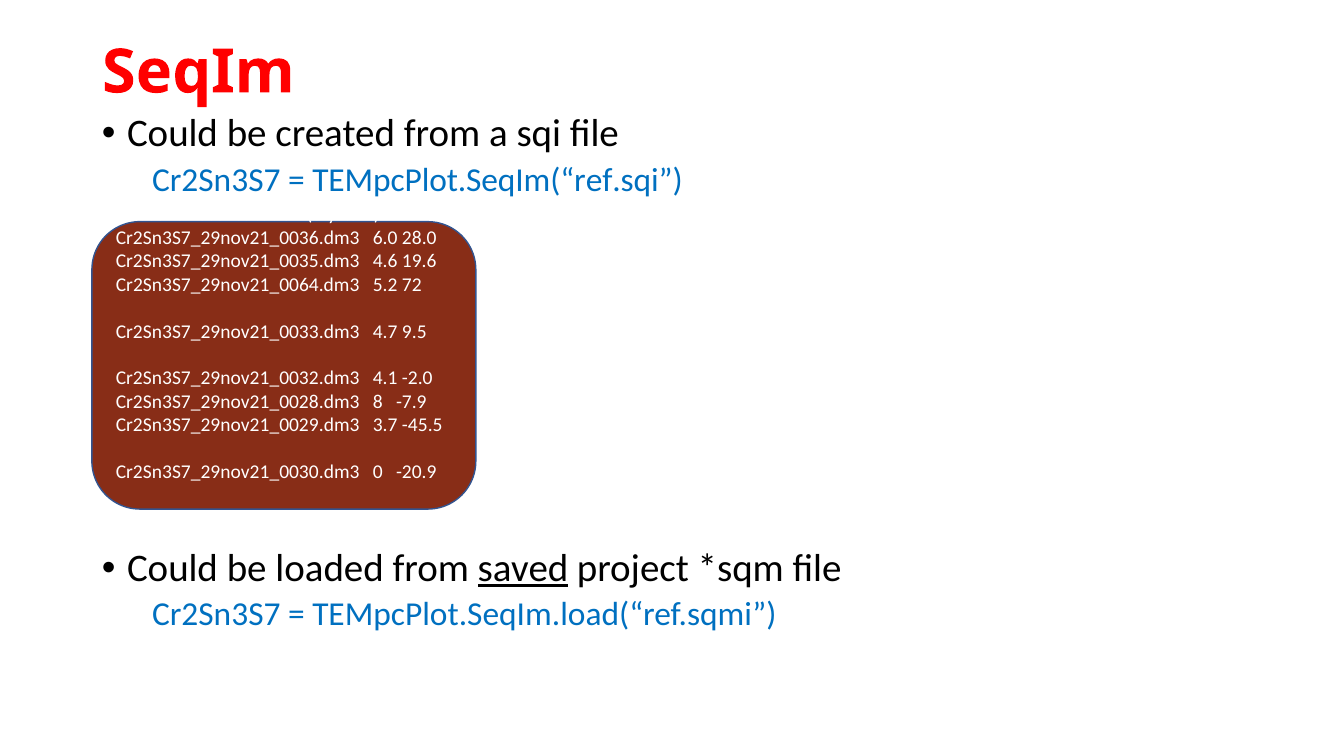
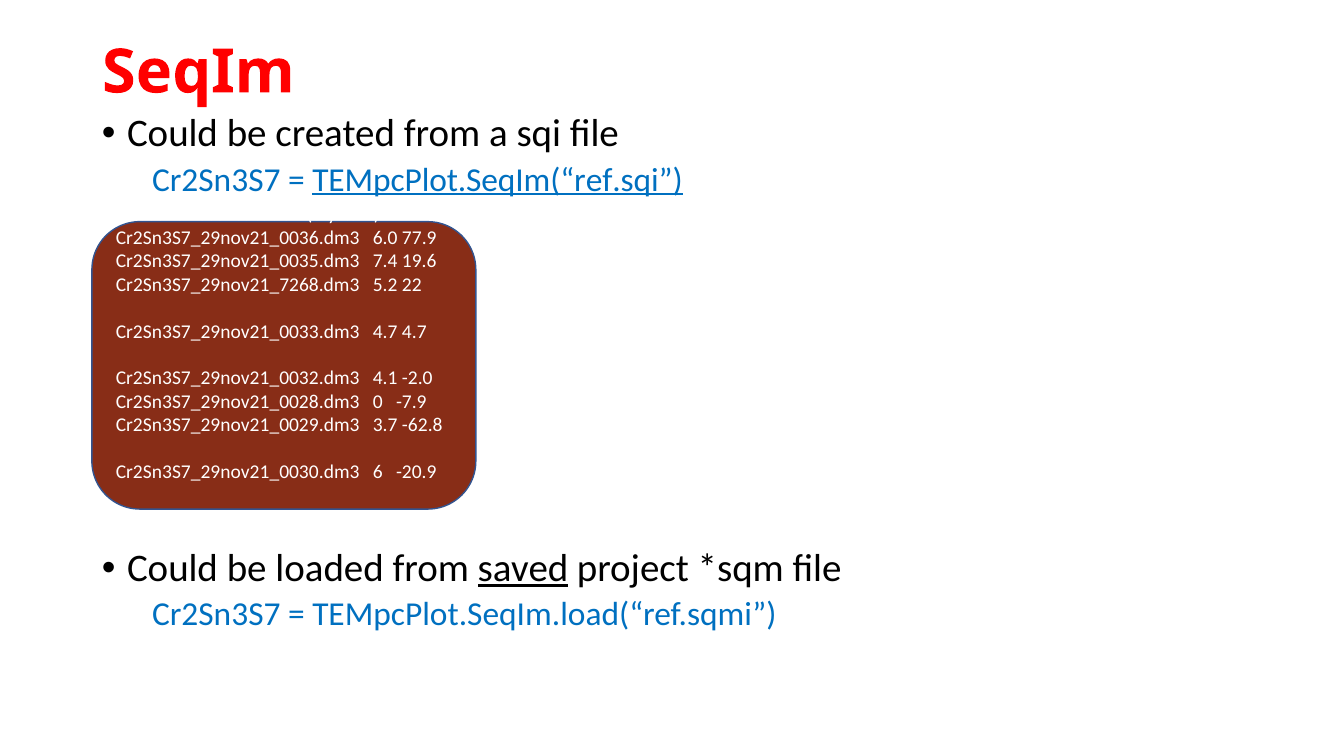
TEMpcPlot.SeqIm(“ref.sqi underline: none -> present (497, 180)
28.0: 28.0 -> 77.9 (419, 238)
4.6: 4.6 -> 7.4 (385, 261)
Cr2Sn3S7_29nov21_0064.dm3: Cr2Sn3S7_29nov21_0064.dm3 -> Cr2Sn3S7_29nov21_7268.dm3 (238, 285)
72: 72 -> 22 (412, 285)
4.7 9.5: 9.5 -> 4.7 (414, 332)
8: 8 -> 0 (378, 402)
-45.5: -45.5 -> -62.8 (422, 425)
0: 0 -> 6 (378, 472)
